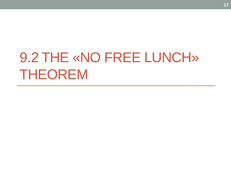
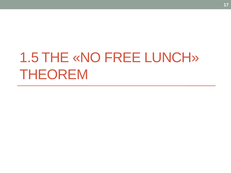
9.2: 9.2 -> 1.5 (29, 58)
